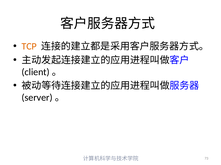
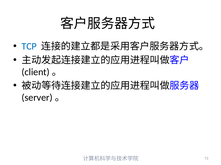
TCP colour: orange -> blue (29, 46)
